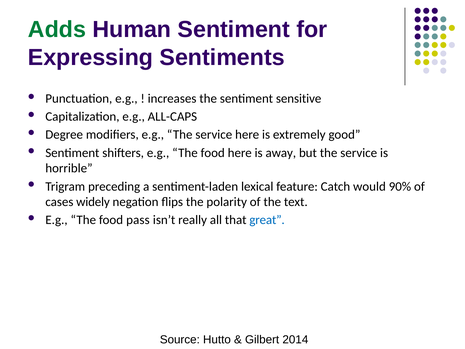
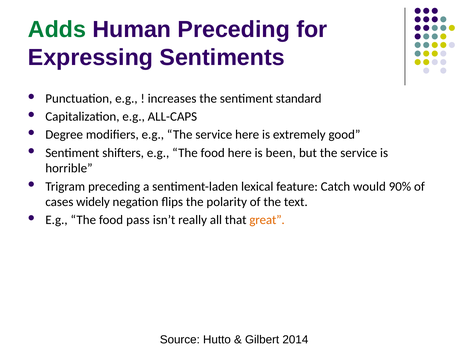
Human Sentiment: Sentiment -> Preceding (234, 30)
sensitive: sensitive -> standard (299, 98)
away: away -> been (281, 153)
great colour: blue -> orange (267, 220)
